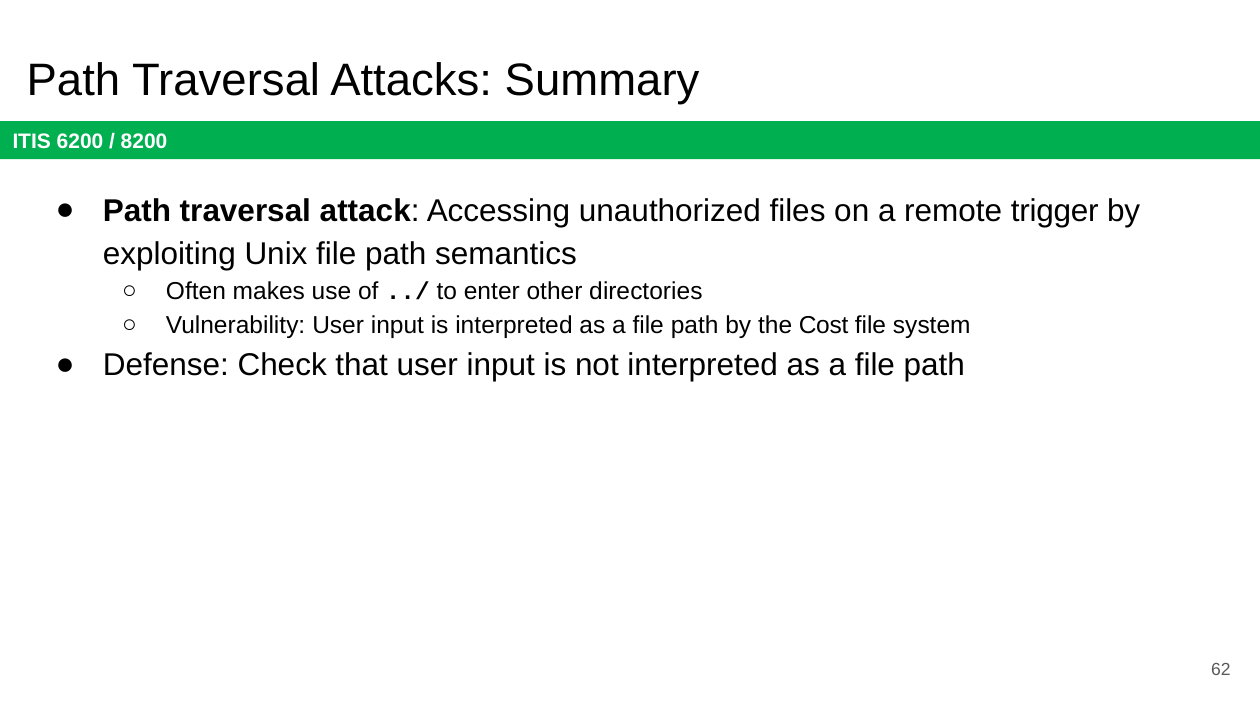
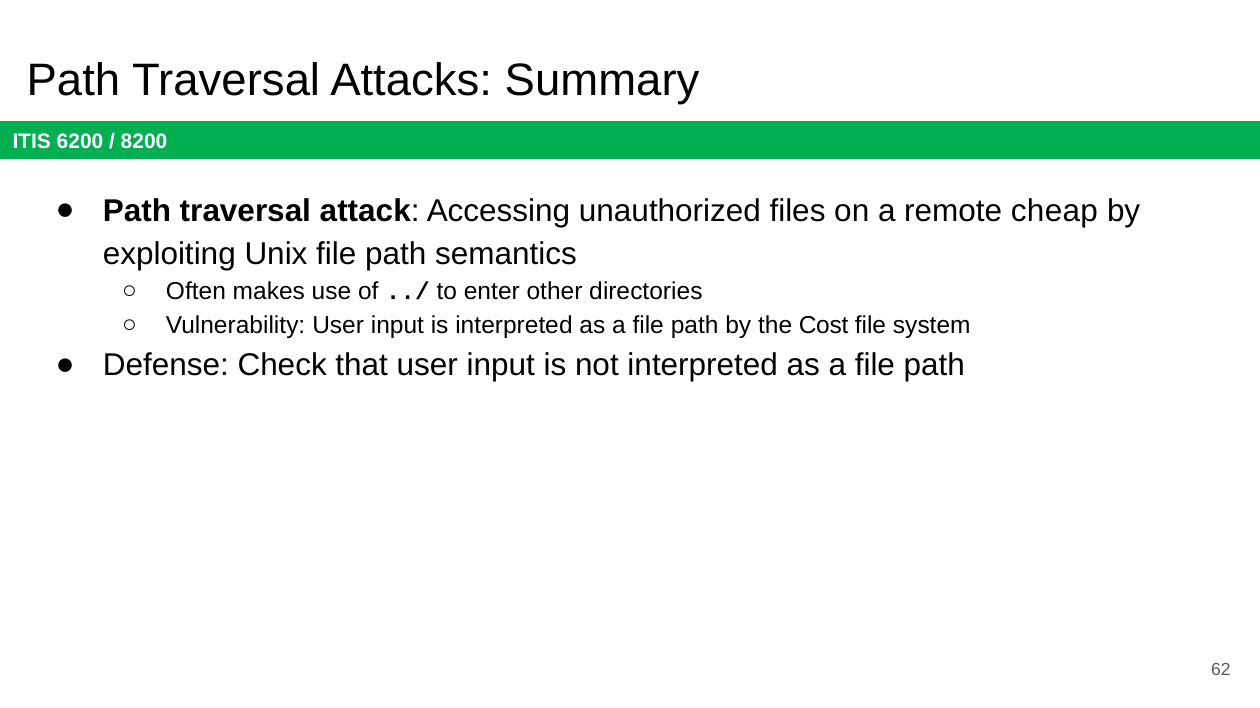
trigger: trigger -> cheap (1054, 211)
